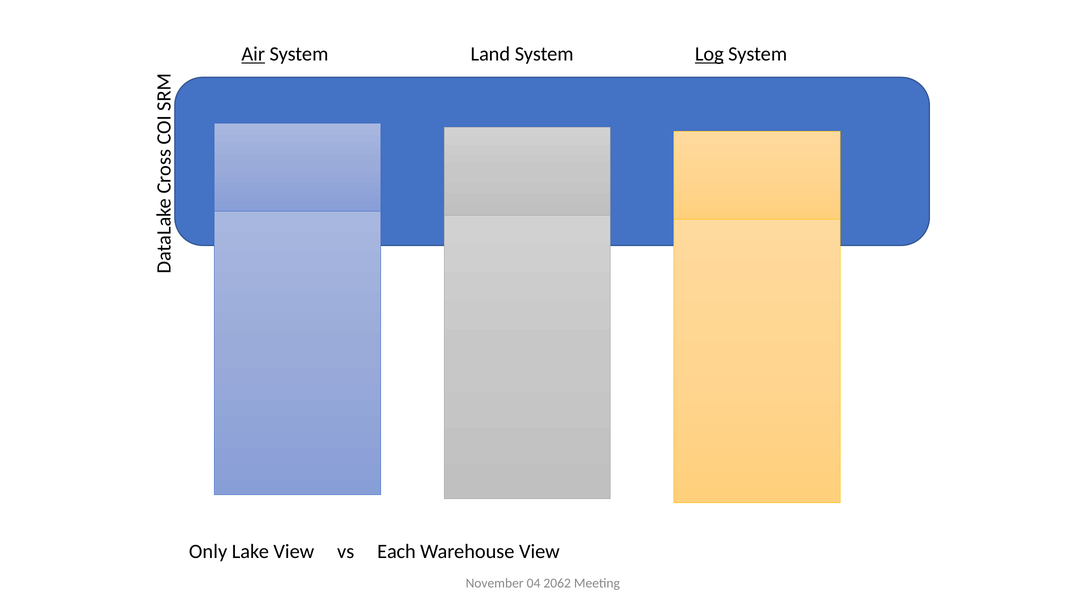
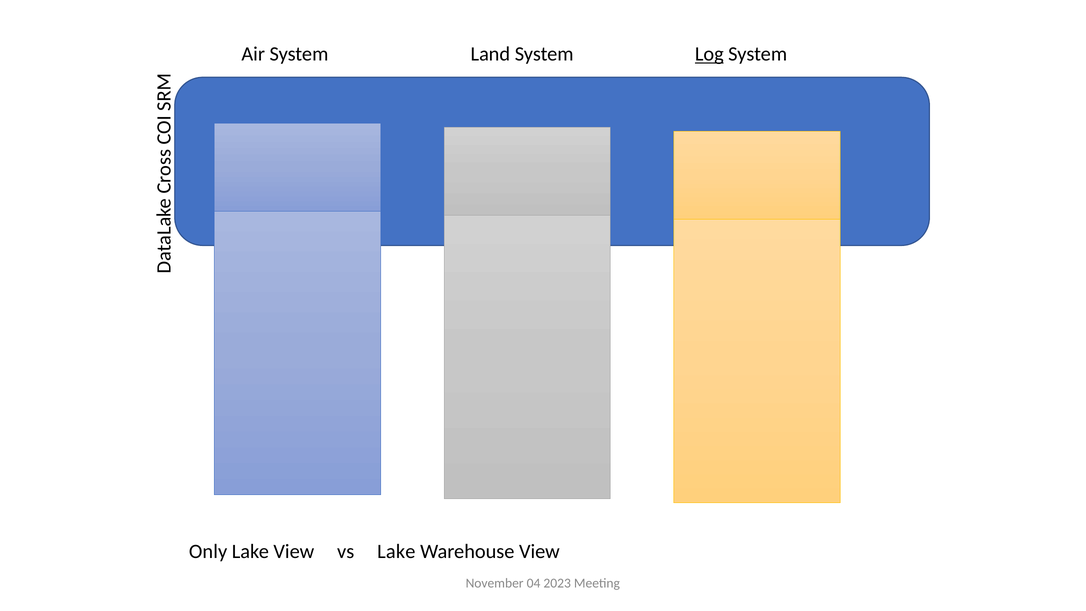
Air underline: present -> none (253, 54)
vs Each: Each -> Lake (396, 551)
2062: 2062 -> 2023 (557, 583)
